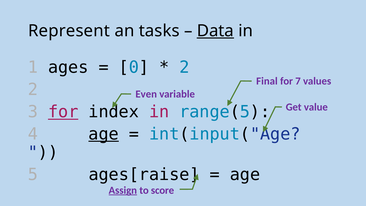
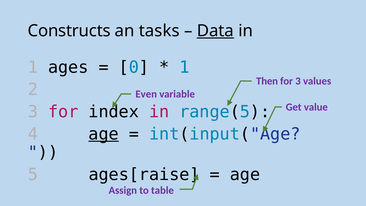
Represent: Represent -> Constructs (69, 31)
2: 2 -> 1 (184, 67)
Final: Final -> Then (267, 81)
for 7: 7 -> 3 (298, 81)
for underline: present -> none (63, 112)
Assign underline: present -> none (123, 190)
score: score -> table (162, 190)
